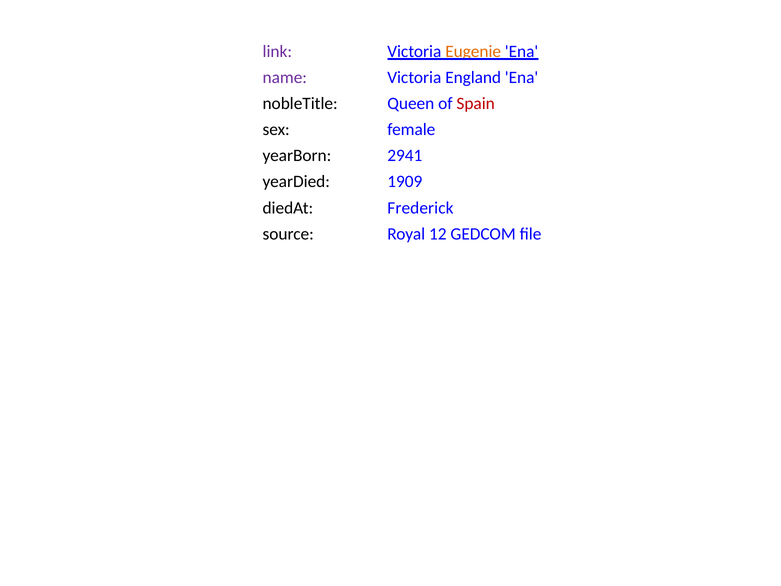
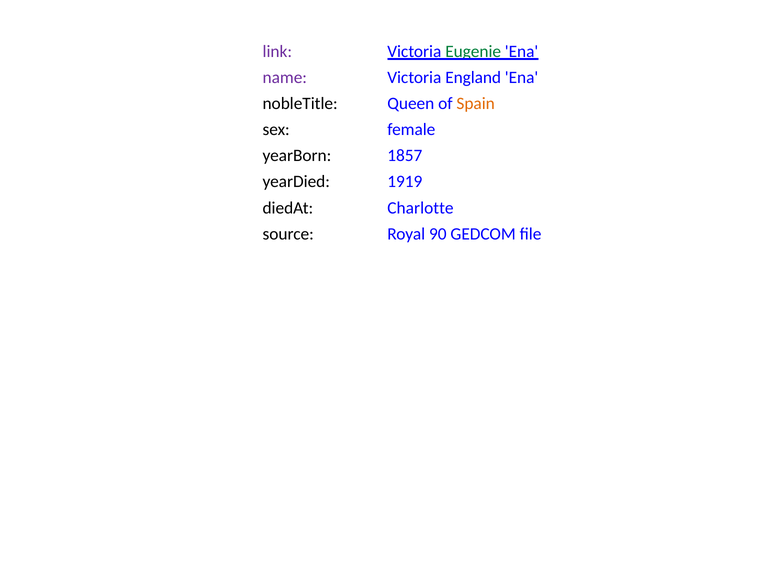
Eugenie colour: orange -> green (473, 51)
Spain colour: red -> orange (476, 104)
2941: 2941 -> 1857 (405, 156)
1909: 1909 -> 1919 (405, 182)
Frederick: Frederick -> Charlotte (420, 208)
12: 12 -> 90 (438, 234)
